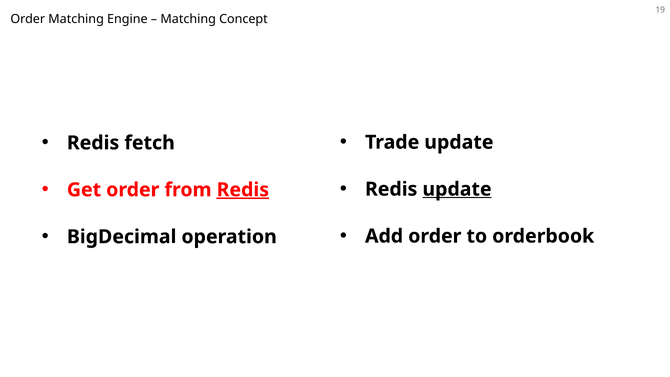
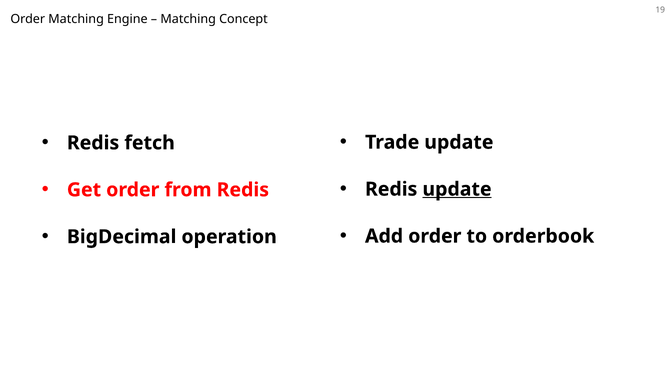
Redis underline: present -> none (243, 190)
